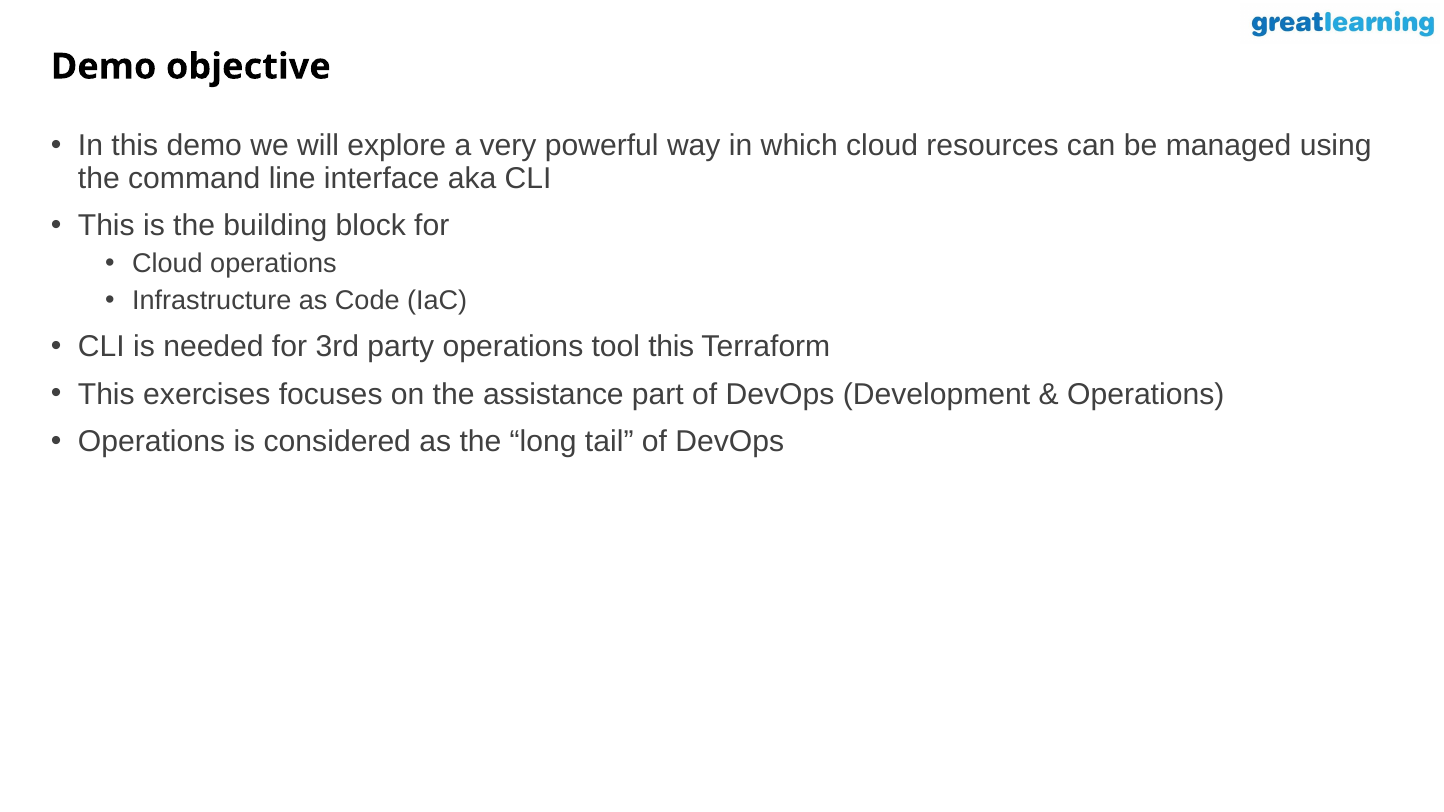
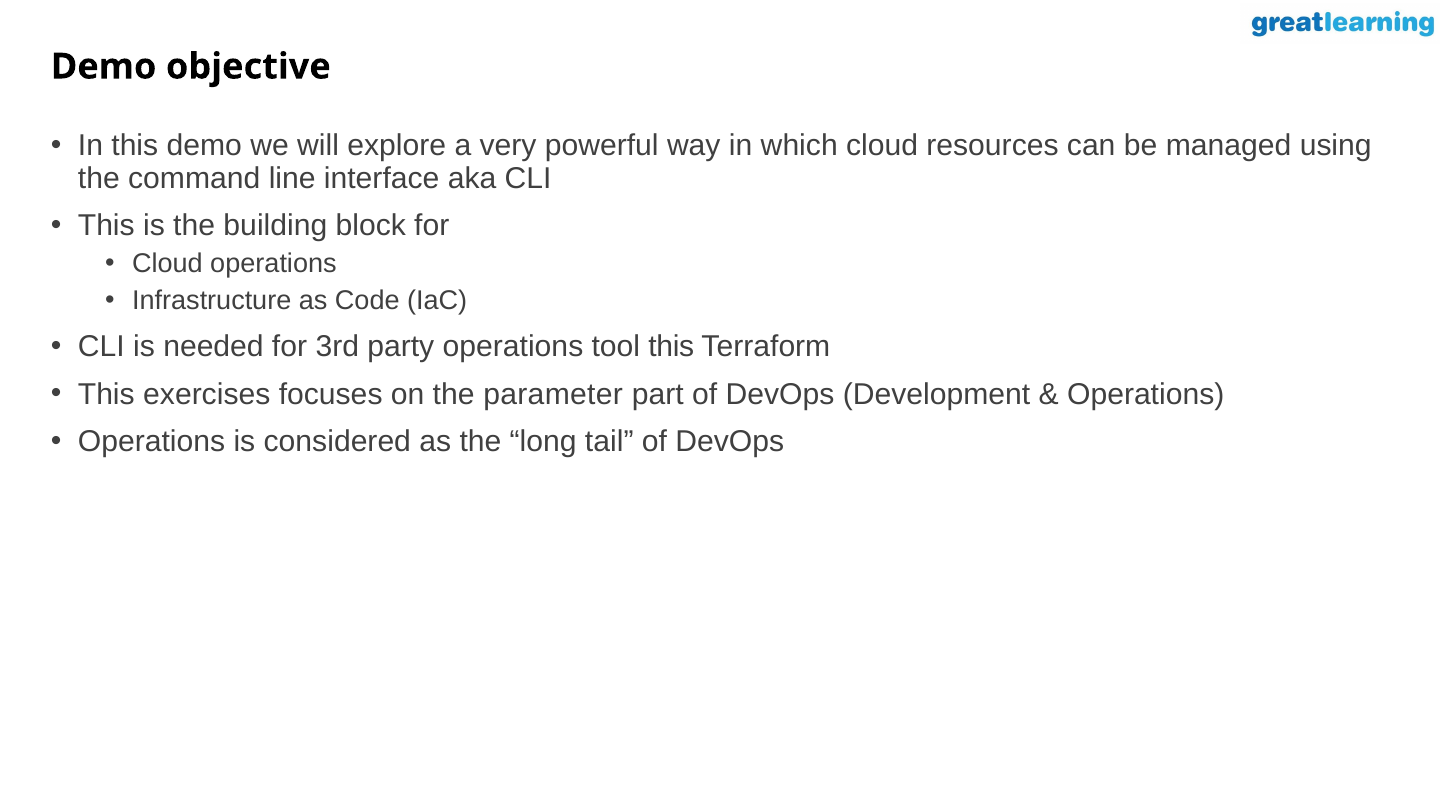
assistance: assistance -> parameter (553, 394)
